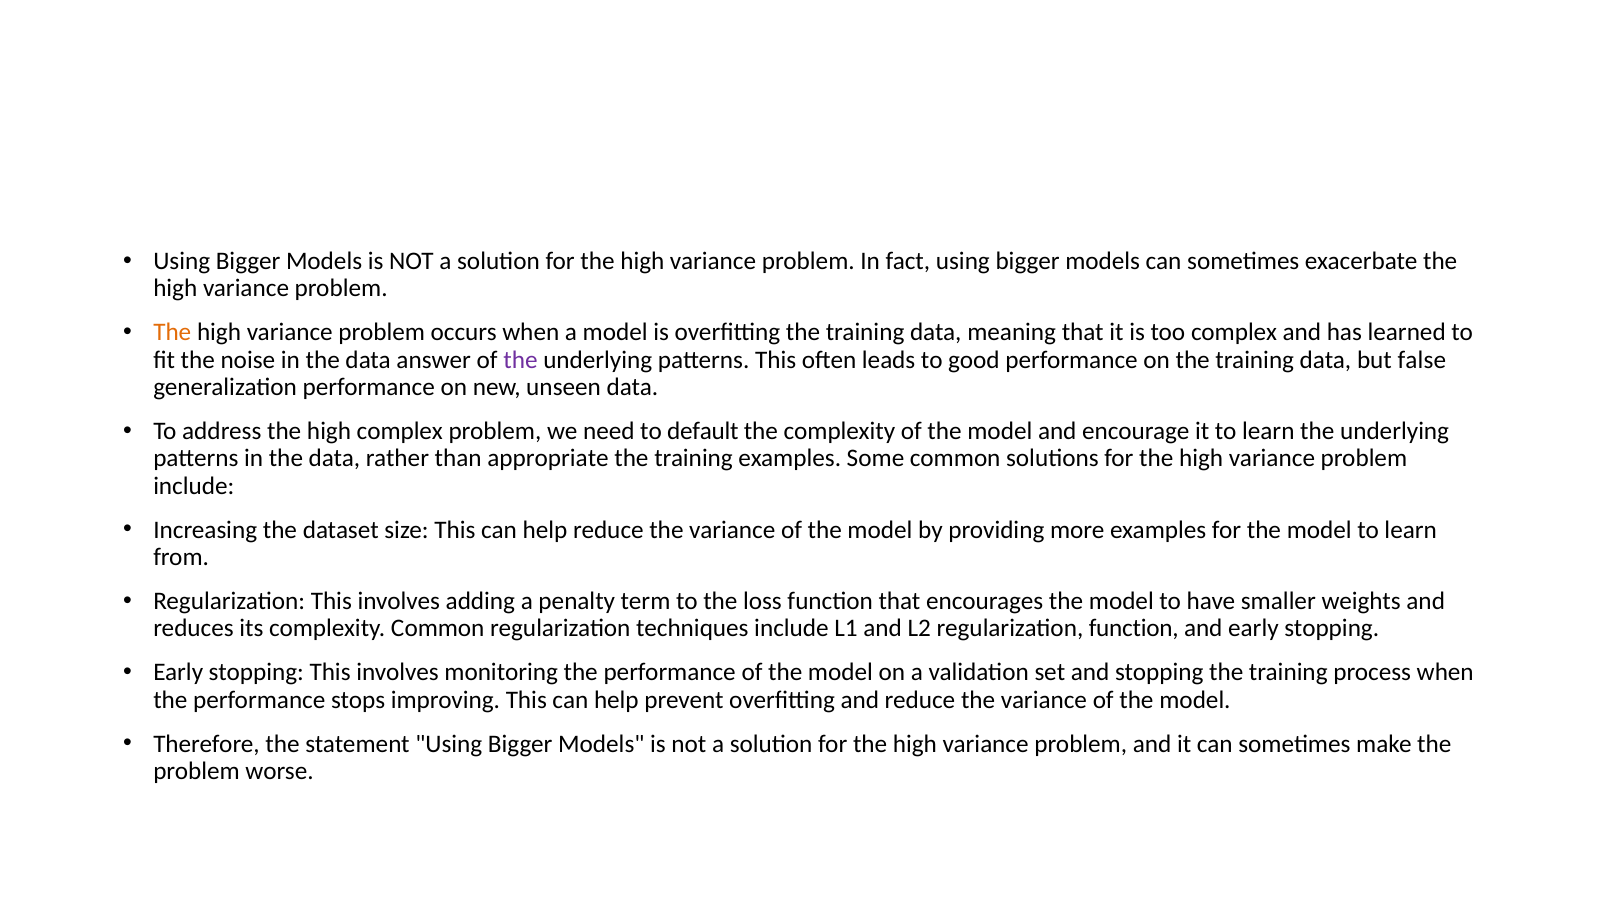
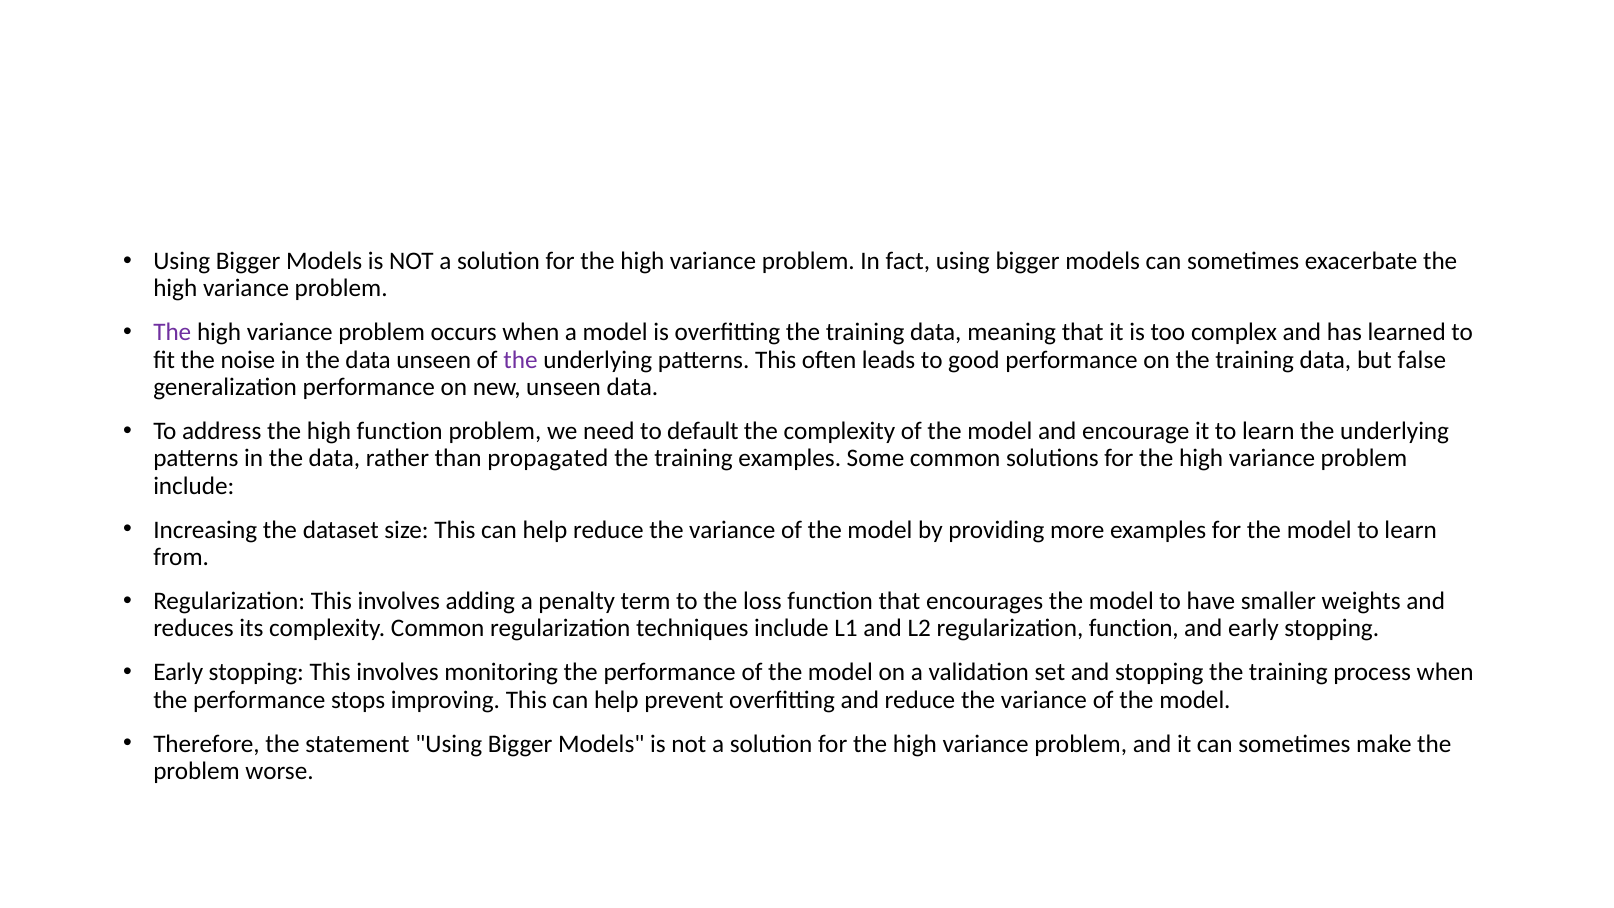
The colour: orange -> purple (172, 333)
data answer: answer -> unseen (434, 360)
high complex: complex -> function (400, 431)
appropriate: appropriate -> propagated (548, 458)
